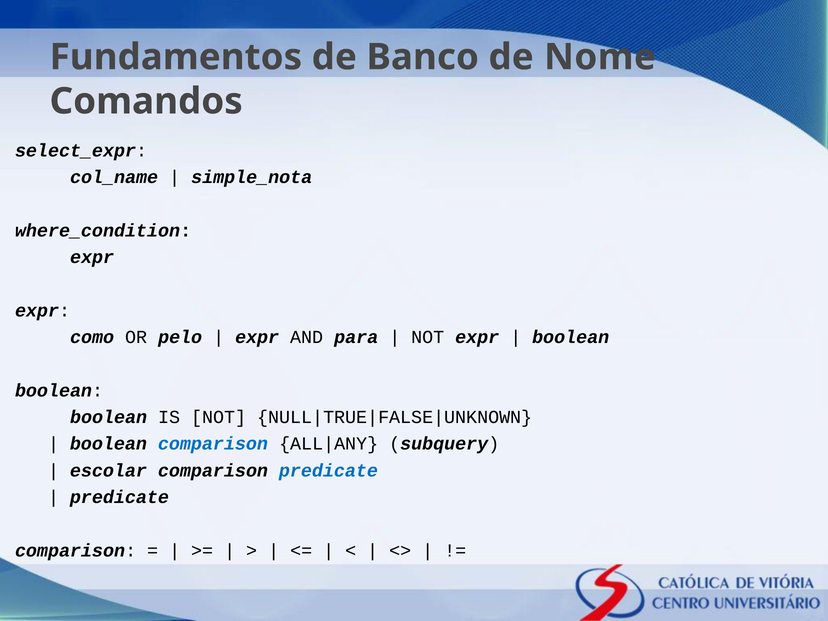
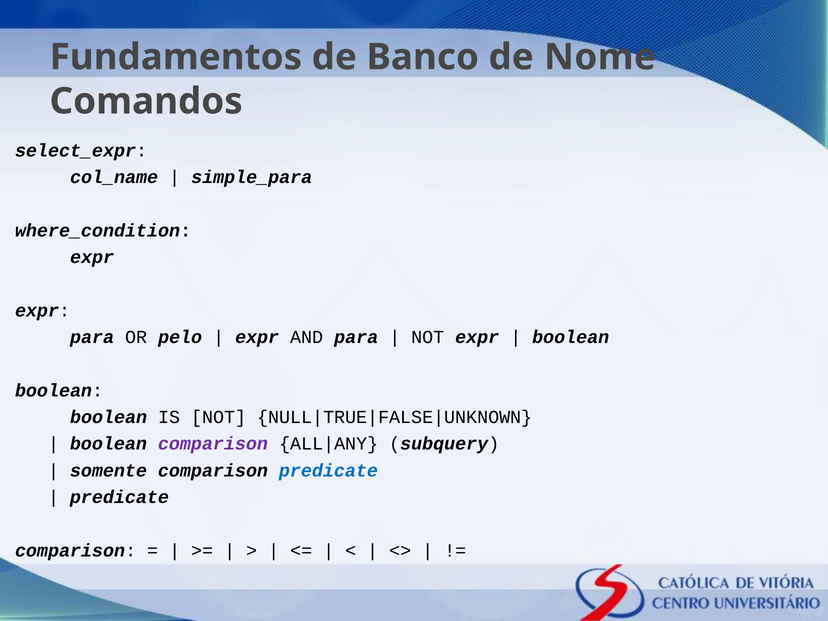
simple_nota: simple_nota -> simple_para (252, 177)
como: como -> para (92, 337)
comparison colour: blue -> purple (213, 444)
escolar: escolar -> somente (108, 471)
